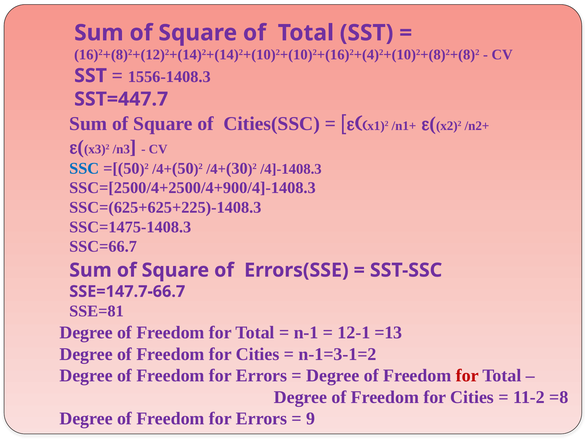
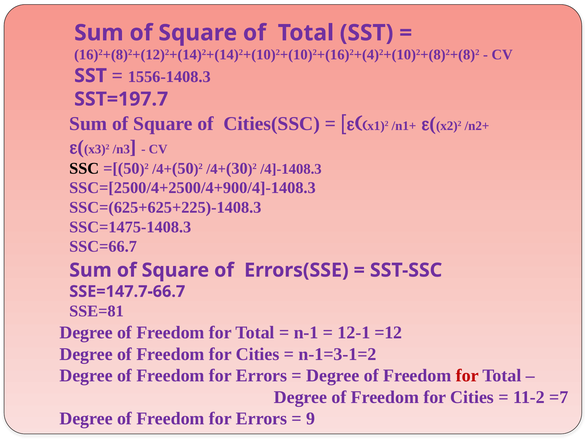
SST=447.7: SST=447.7 -> SST=197.7 (121, 99)
SSC colour: blue -> black (84, 168)
=13: =13 -> =12 (388, 332)
=8: =8 -> =7 (559, 397)
